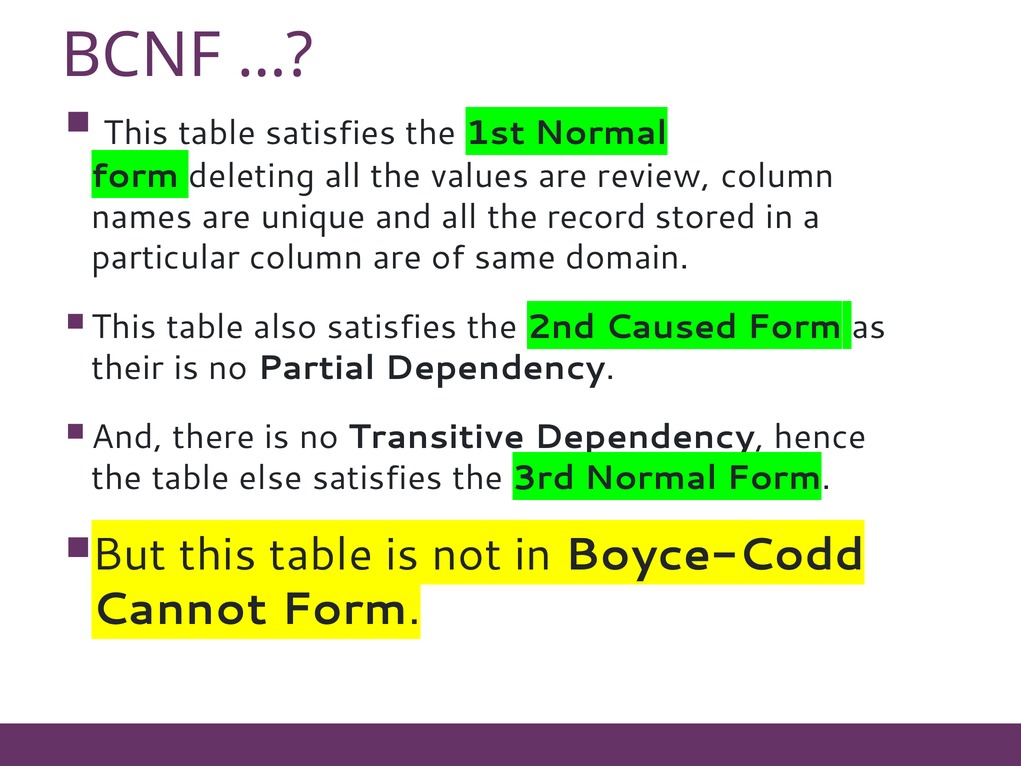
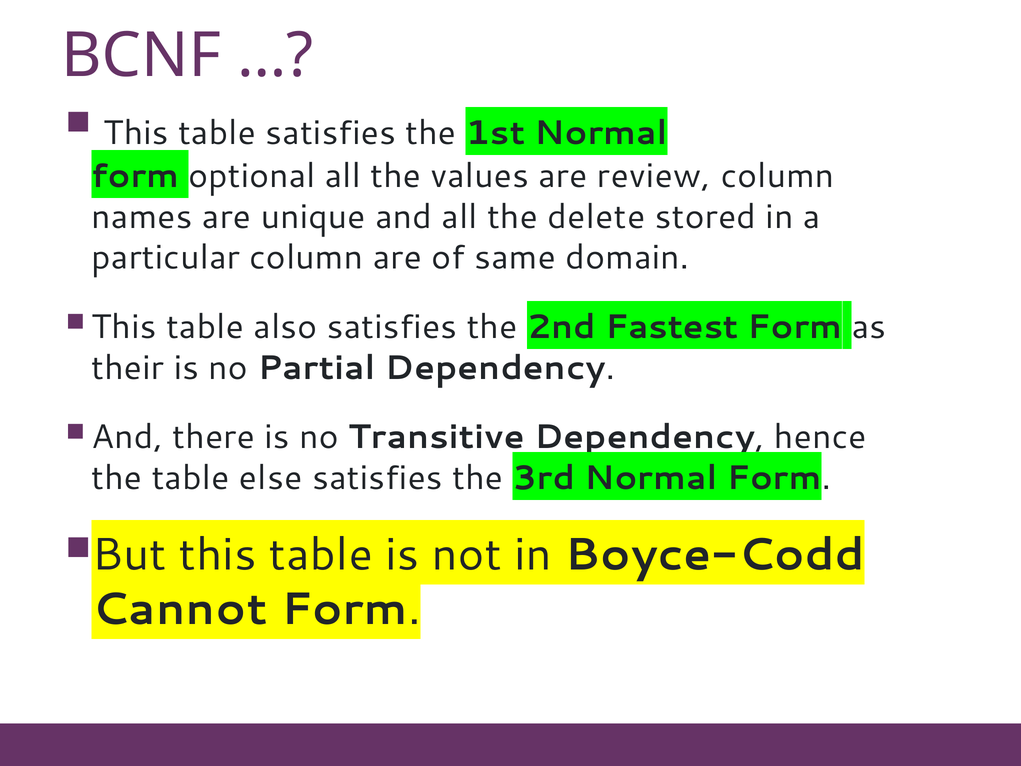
deleting: deleting -> optional (252, 176)
record: record -> delete (596, 217)
Caused: Caused -> Fastest (672, 327)
